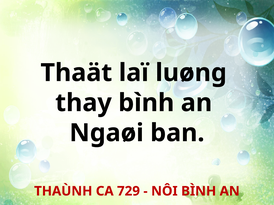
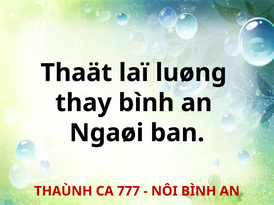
729: 729 -> 777 (128, 192)
